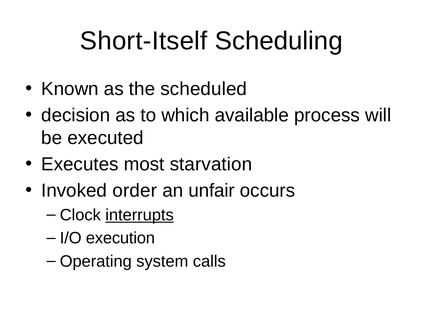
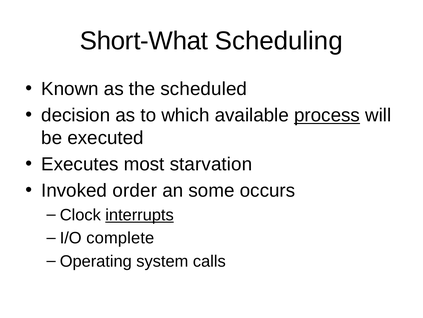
Short-Itself: Short-Itself -> Short-What (144, 41)
process underline: none -> present (327, 115)
unfair: unfair -> some (212, 190)
execution: execution -> complete (120, 238)
